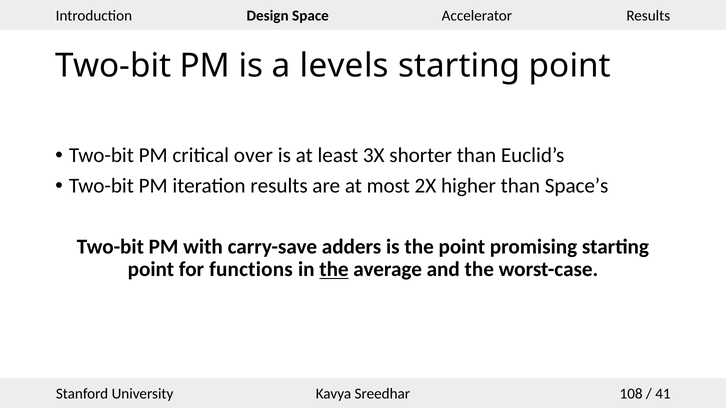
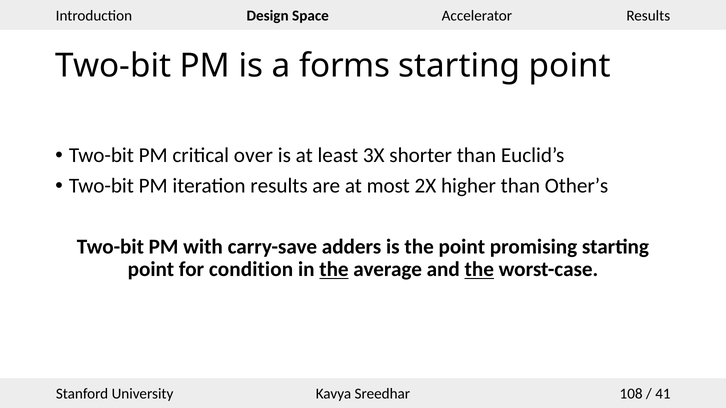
levels: levels -> forms (345, 66)
Space’s: Space’s -> Other’s (577, 186)
functions: functions -> condition (251, 270)
the underline: none -> present (479, 270)
